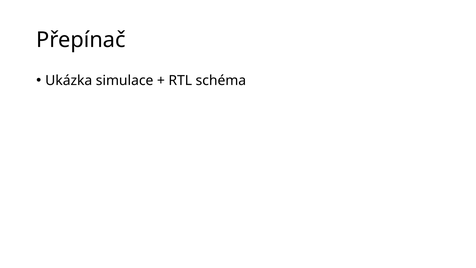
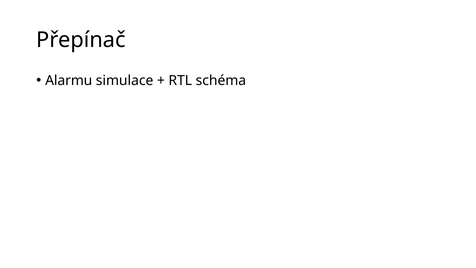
Ukázka: Ukázka -> Alarmu (69, 80)
